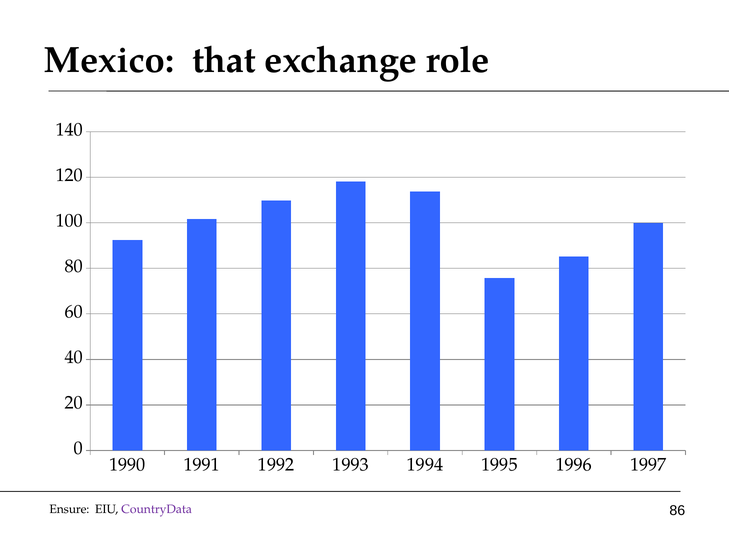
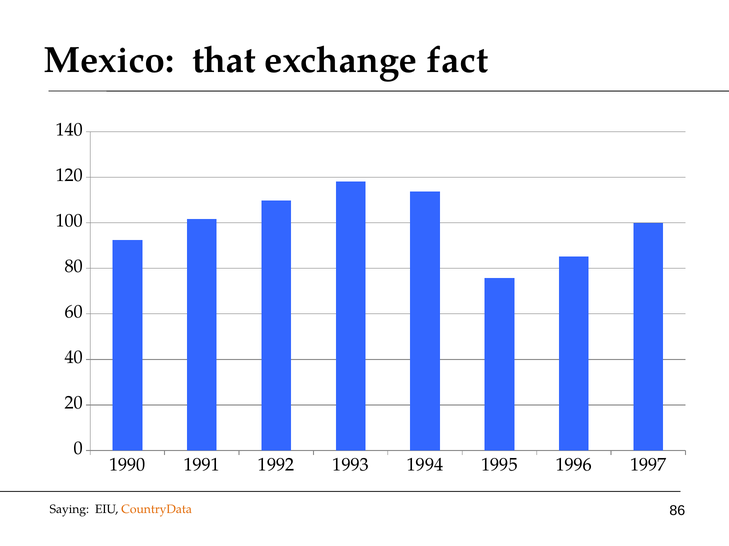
role: role -> fact (457, 60)
Ensure: Ensure -> Saying (69, 510)
CountryData colour: purple -> orange (157, 510)
